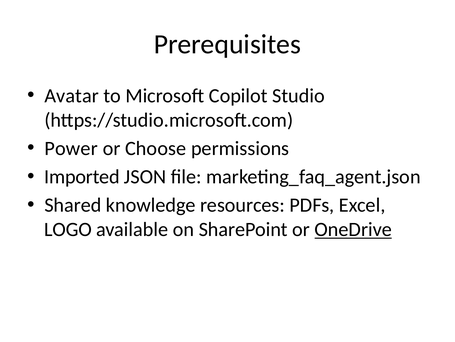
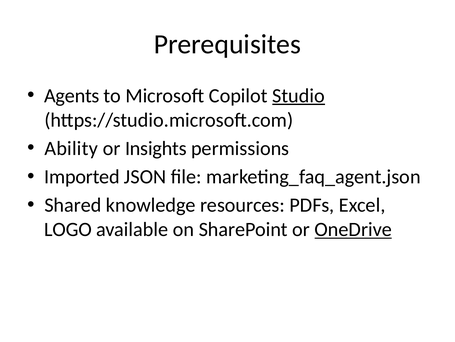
Avatar: Avatar -> Agents (72, 95)
Studio underline: none -> present (299, 95)
Power: Power -> Ability (71, 148)
Choose: Choose -> Insights (156, 148)
